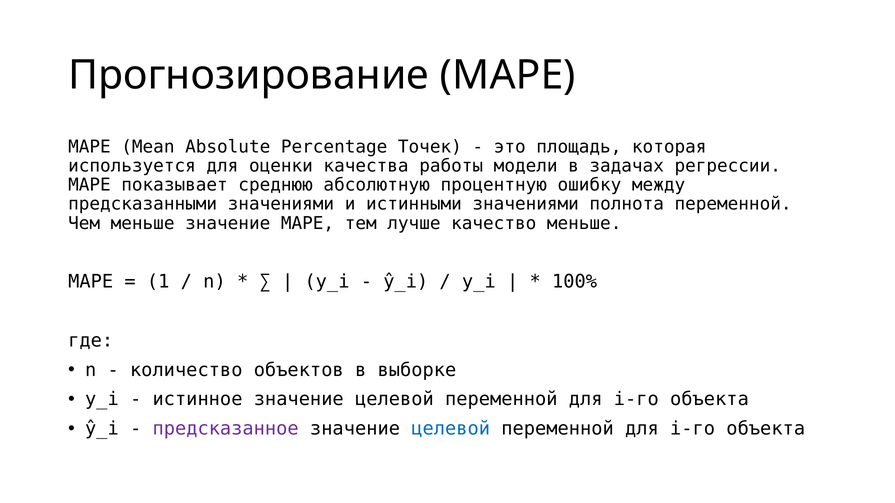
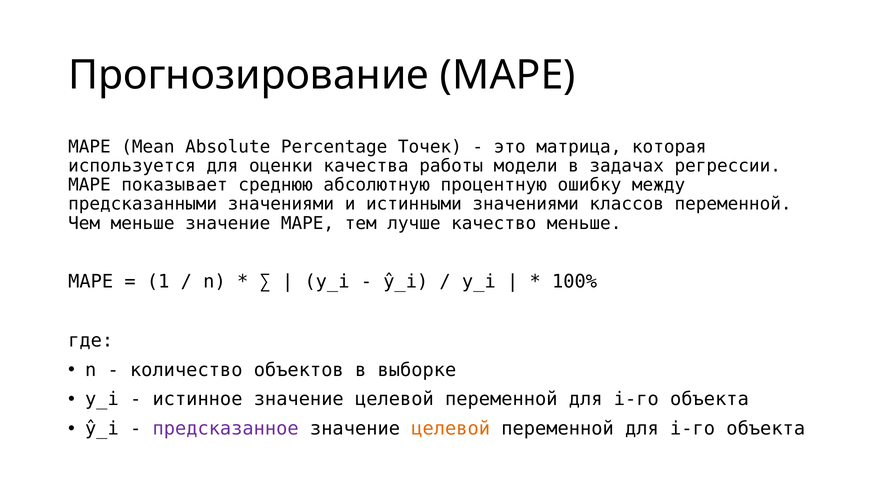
площадь: площадь -> матрица (579, 147)
полнота: полнота -> классов (627, 204)
целевой colour: blue -> orange (451, 429)
